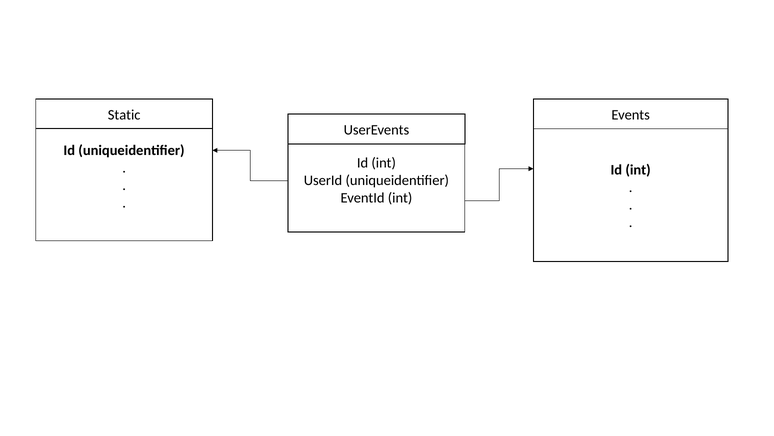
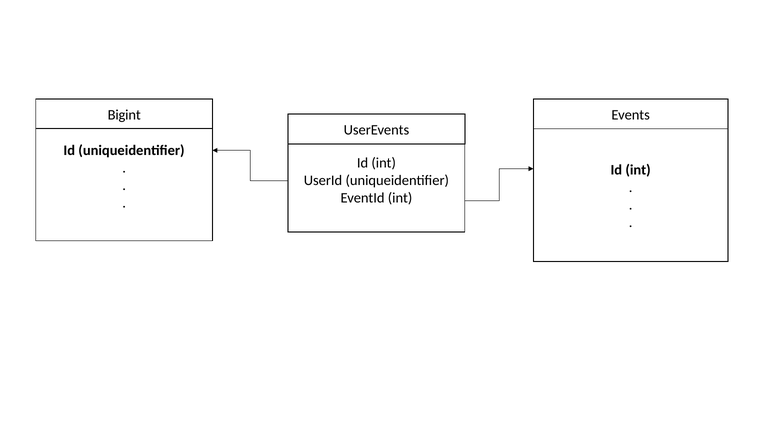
Static: Static -> Bigint (124, 115)
